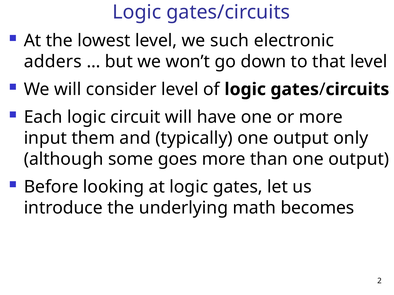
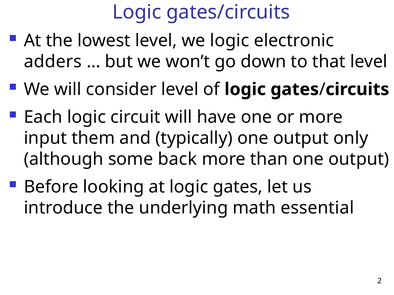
we such: such -> logic (230, 41)
goes: goes -> back (177, 159)
becomes: becomes -> essential (317, 208)
